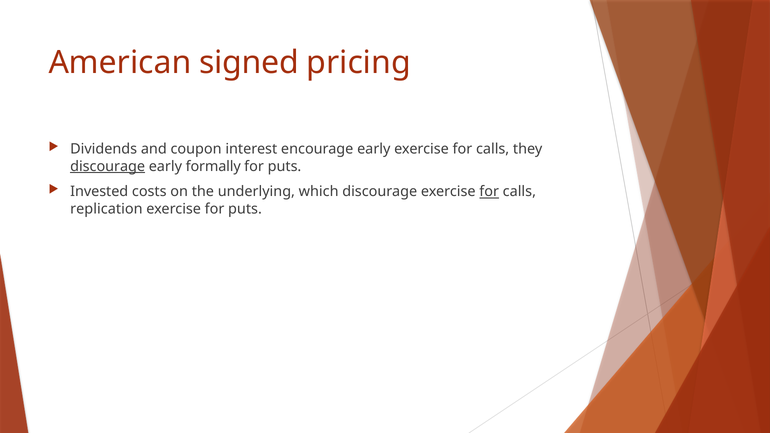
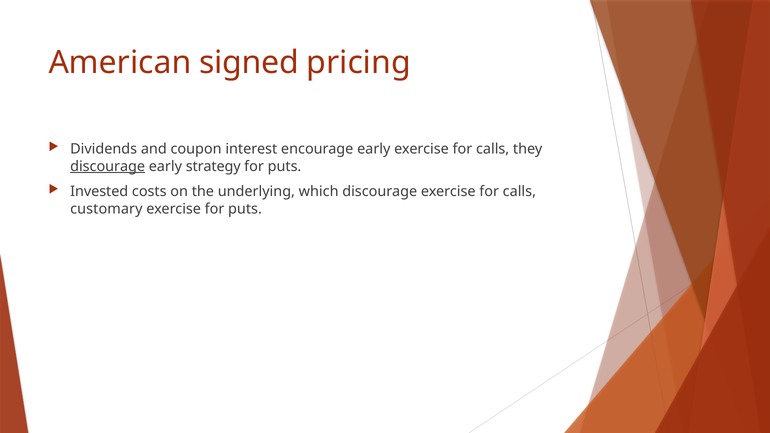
formally: formally -> strategy (213, 166)
for underline: present -> none (489, 192)
replication: replication -> customary (106, 209)
